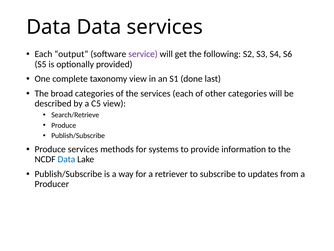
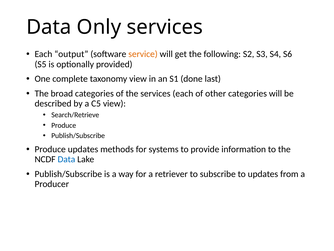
Data Data: Data -> Only (99, 27)
service colour: purple -> orange (143, 54)
Produce services: services -> updates (83, 149)
